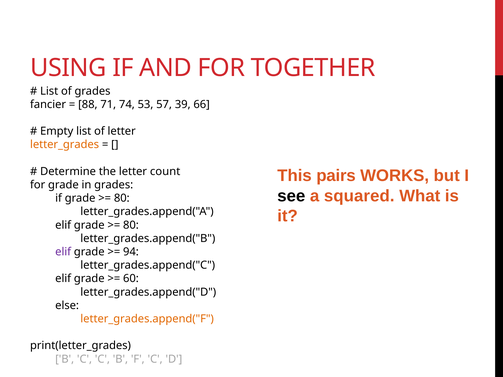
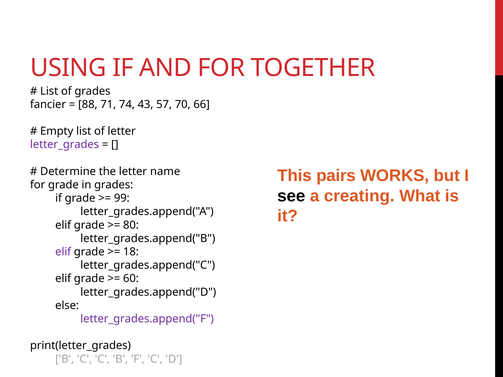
53: 53 -> 43 (145, 104)
39: 39 -> 70 (183, 104)
letter_grades colour: orange -> purple (65, 145)
count: count -> name (165, 172)
squared: squared -> creating (359, 196)
80: 80 -> 99 (122, 198)
94: 94 -> 18 (131, 252)
letter_grades.append("F colour: orange -> purple (147, 319)
